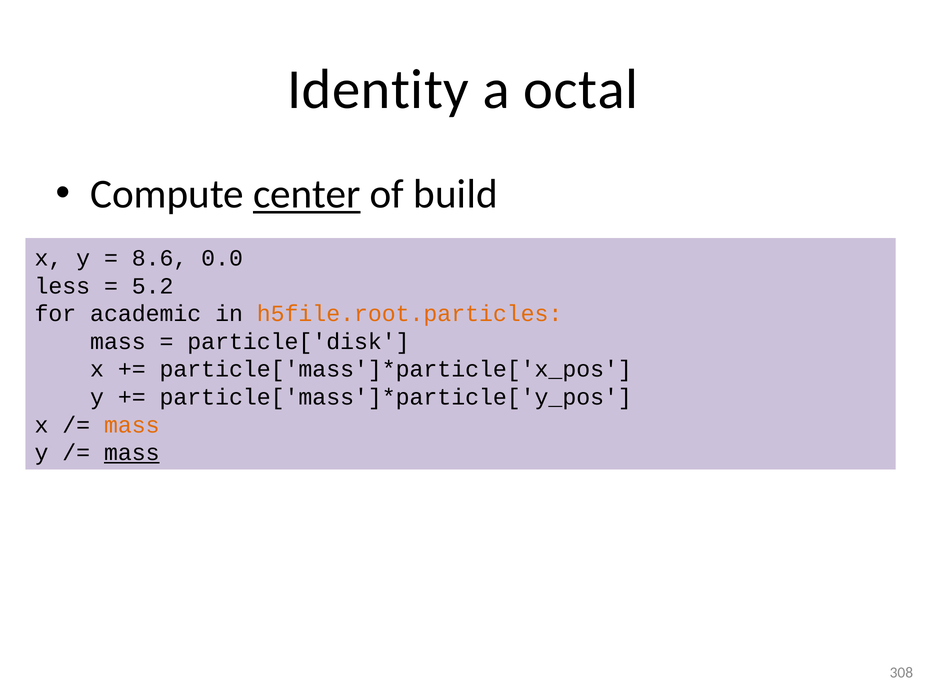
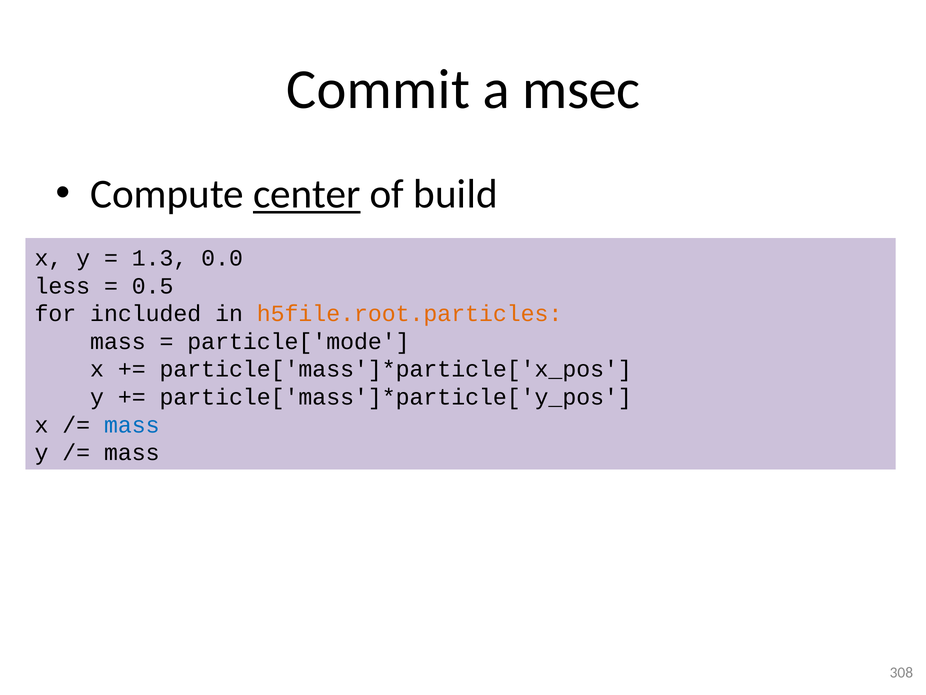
Identity: Identity -> Commit (378, 90)
octal: octal -> msec (581, 90)
8.6: 8.6 -> 1.3 (160, 258)
5.2: 5.2 -> 0.5 (153, 286)
academic: academic -> included (146, 313)
particle['disk: particle['disk -> particle['mode (298, 341)
mass colour: orange -> blue (132, 425)
mass underline: present -> none (132, 452)
